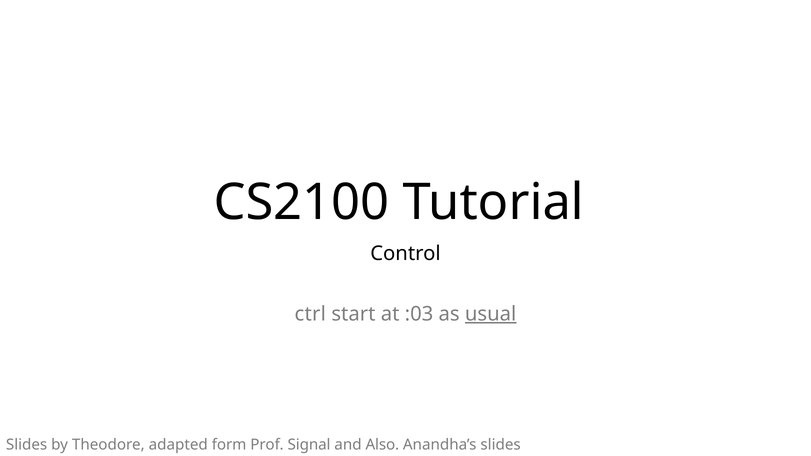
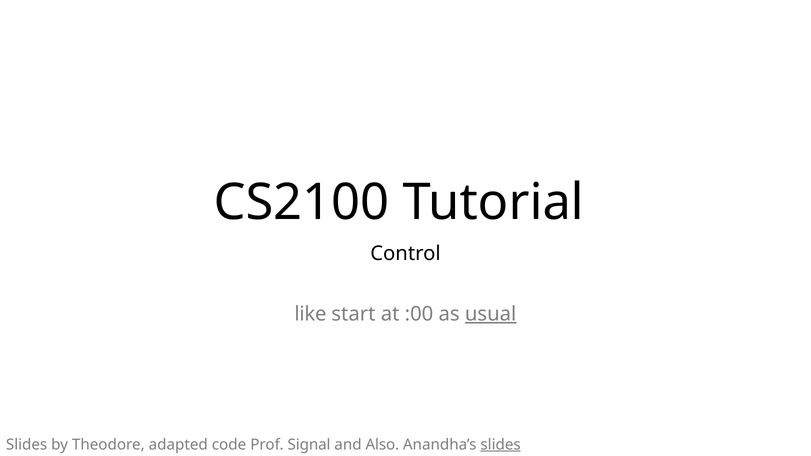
ctrl: ctrl -> like (310, 314)
:03: :03 -> :00 (419, 314)
form: form -> code (229, 445)
slides underline: none -> present (501, 445)
